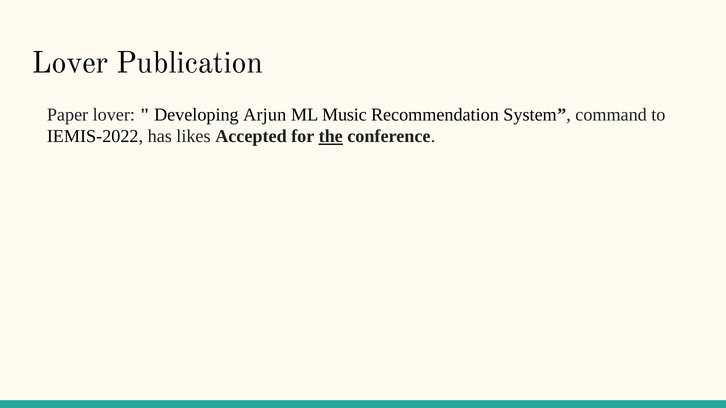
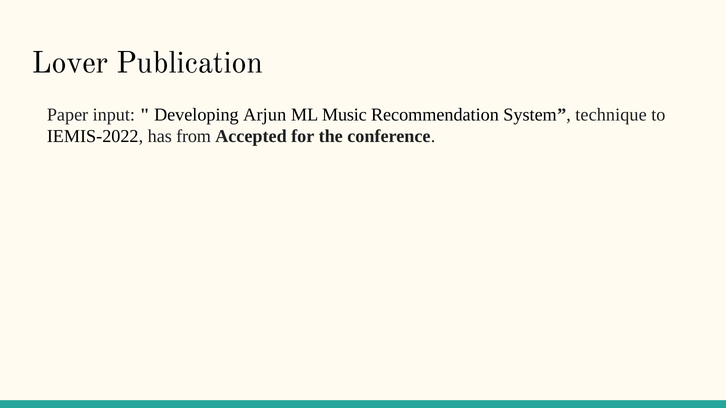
Paper lover: lover -> input (114, 115)
command: command -> technique (611, 115)
likes: likes -> from (194, 137)
the underline: present -> none (331, 137)
